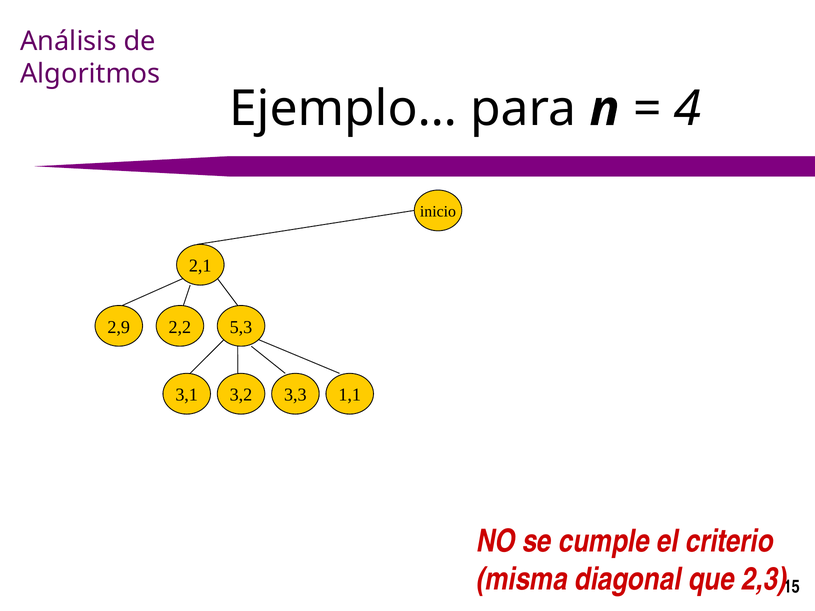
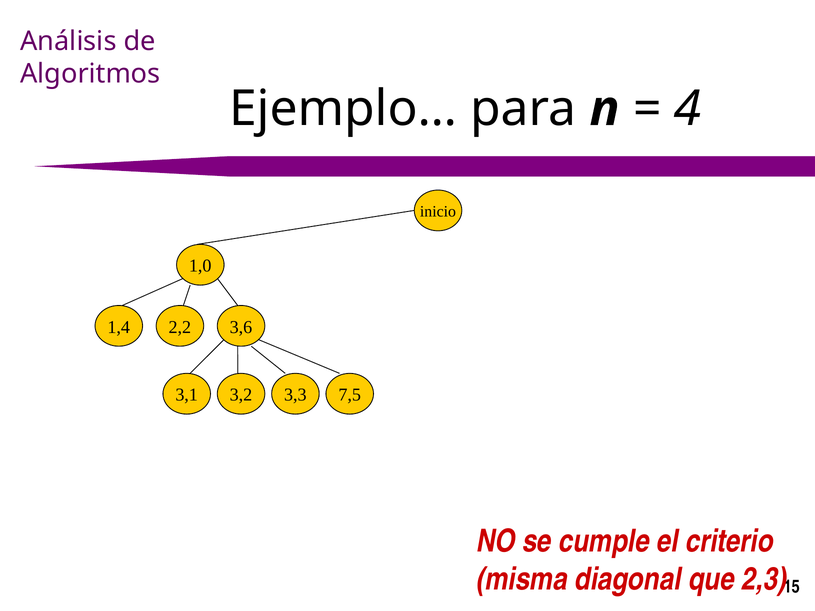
2,1: 2,1 -> 1,0 (200, 266)
2,9: 2,9 -> 1,4 (119, 327)
5,3: 5,3 -> 3,6 (241, 327)
1,1: 1,1 -> 7,5 (350, 395)
